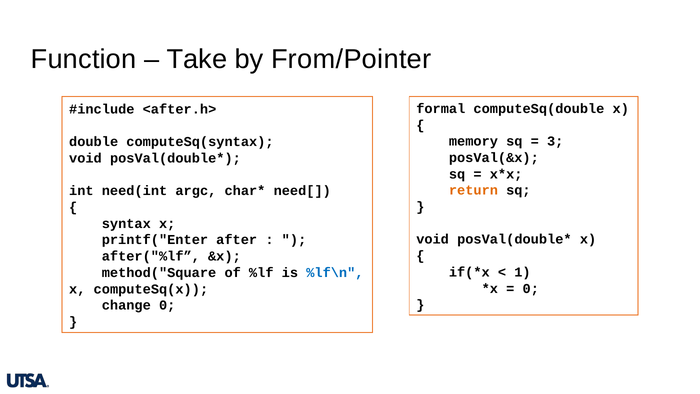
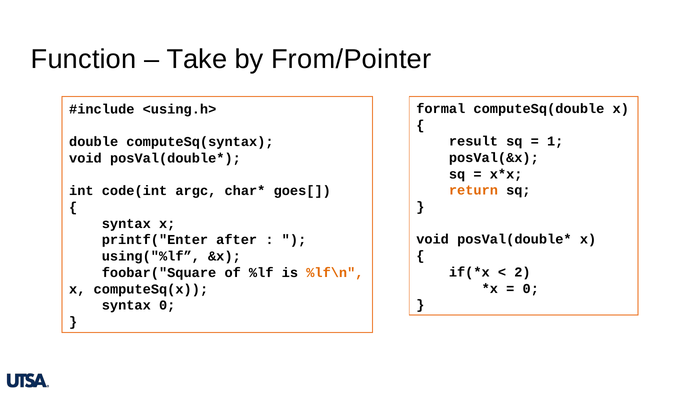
<after.h>: <after.h> -> <using.h> (179, 109)
memory: memory -> result (473, 141)
3: 3 -> 1 (555, 141)
need(int: need(int -> code(int (134, 191)
need[: need[ -> goes[ (302, 191)
after("%lf: after("%lf -> using("%lf (151, 256)
1: 1 -> 2 (522, 272)
method("Square: method("Square -> foobar("Square (159, 273)
%lf\n colour: blue -> orange (335, 273)
change: change -> syntax (126, 305)
